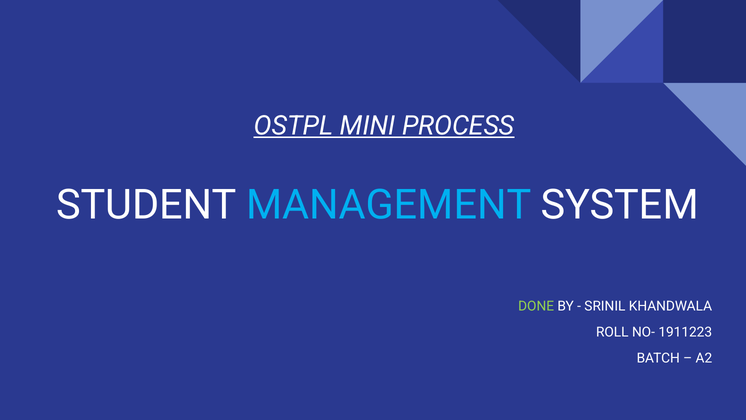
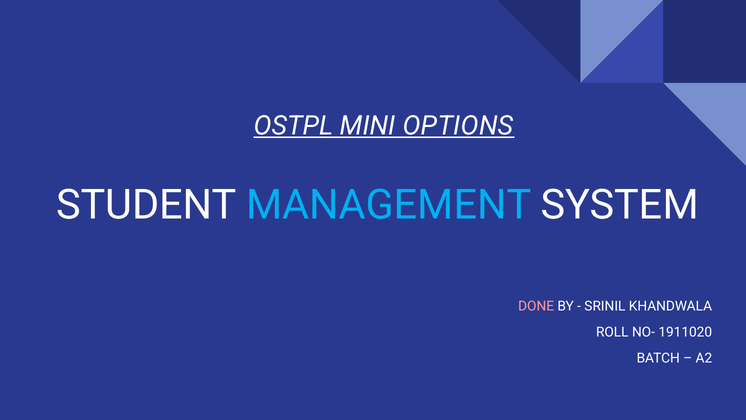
PROCESS: PROCESS -> OPTIONS (458, 126)
DONE colour: light green -> pink (536, 306)
1911223: 1911223 -> 1911020 (685, 332)
